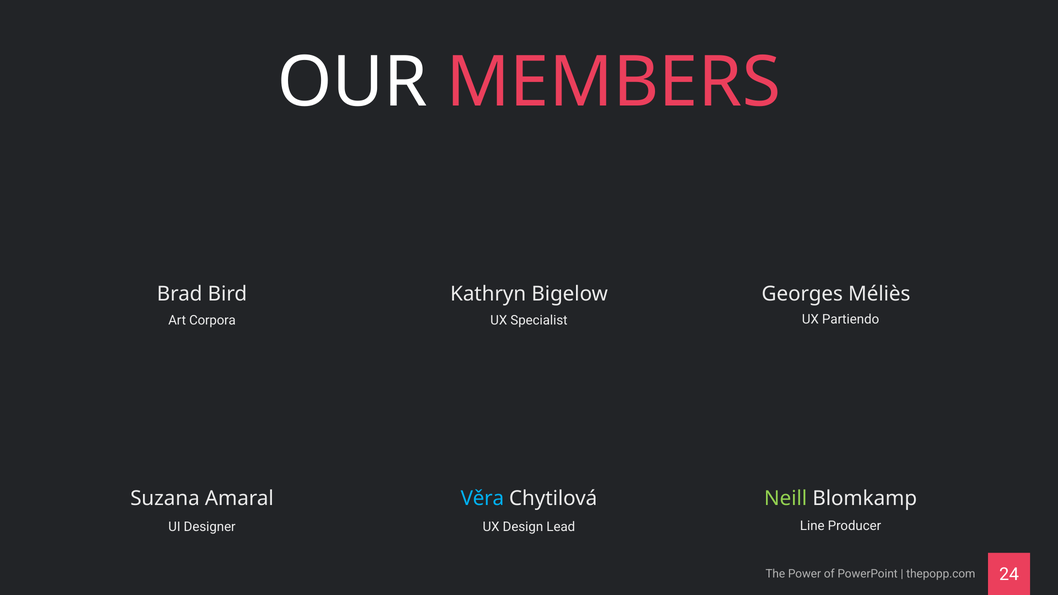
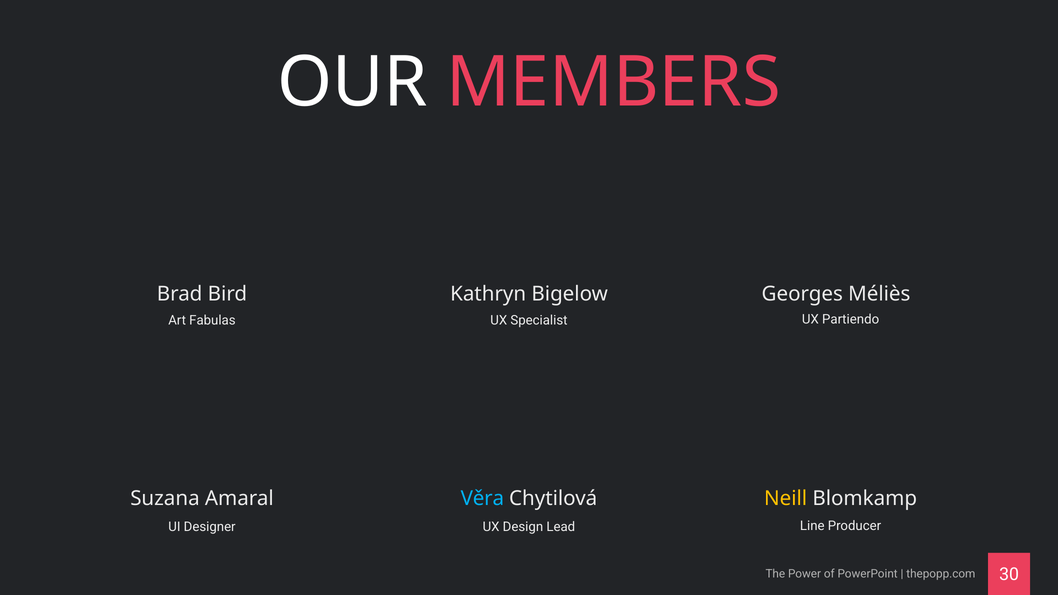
Corpora: Corpora -> Fabulas (212, 320)
Neill colour: light green -> yellow (786, 499)
24: 24 -> 30 (1009, 574)
